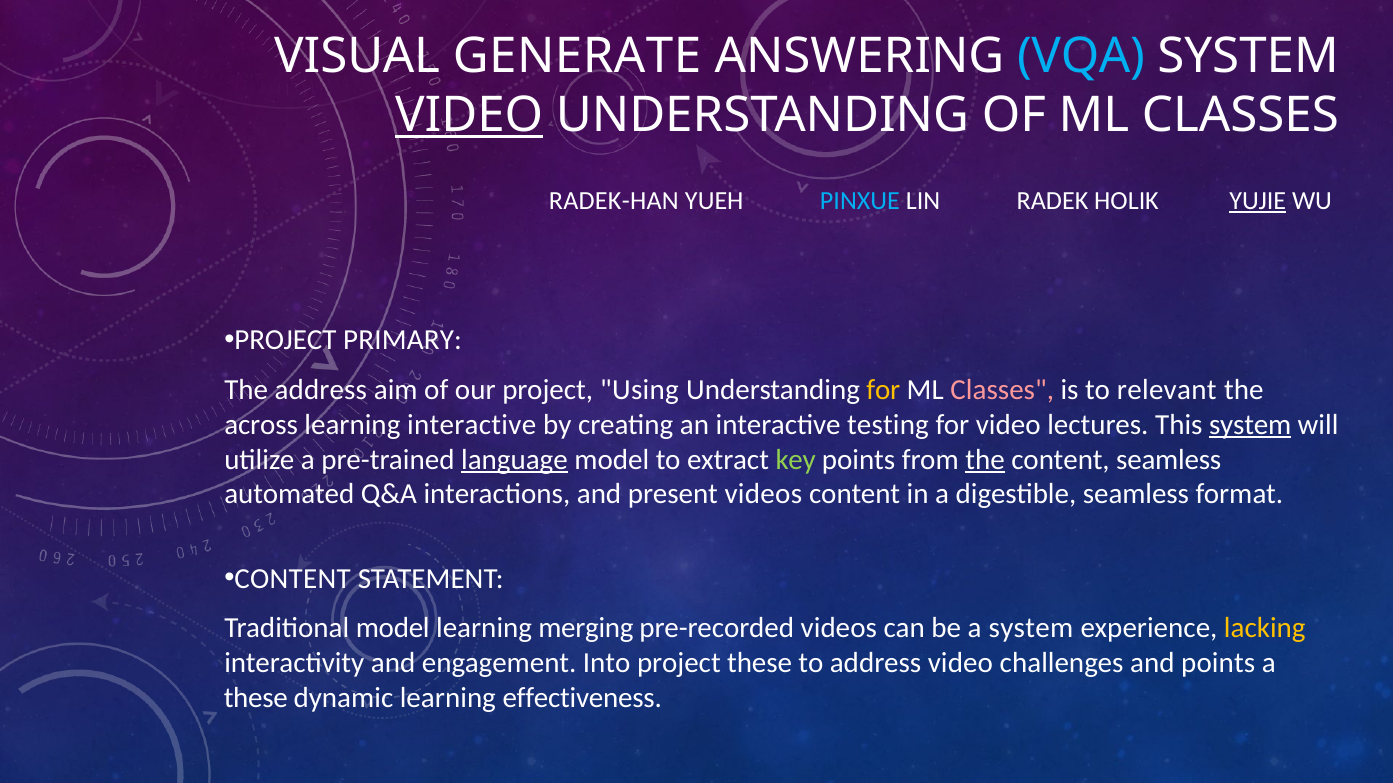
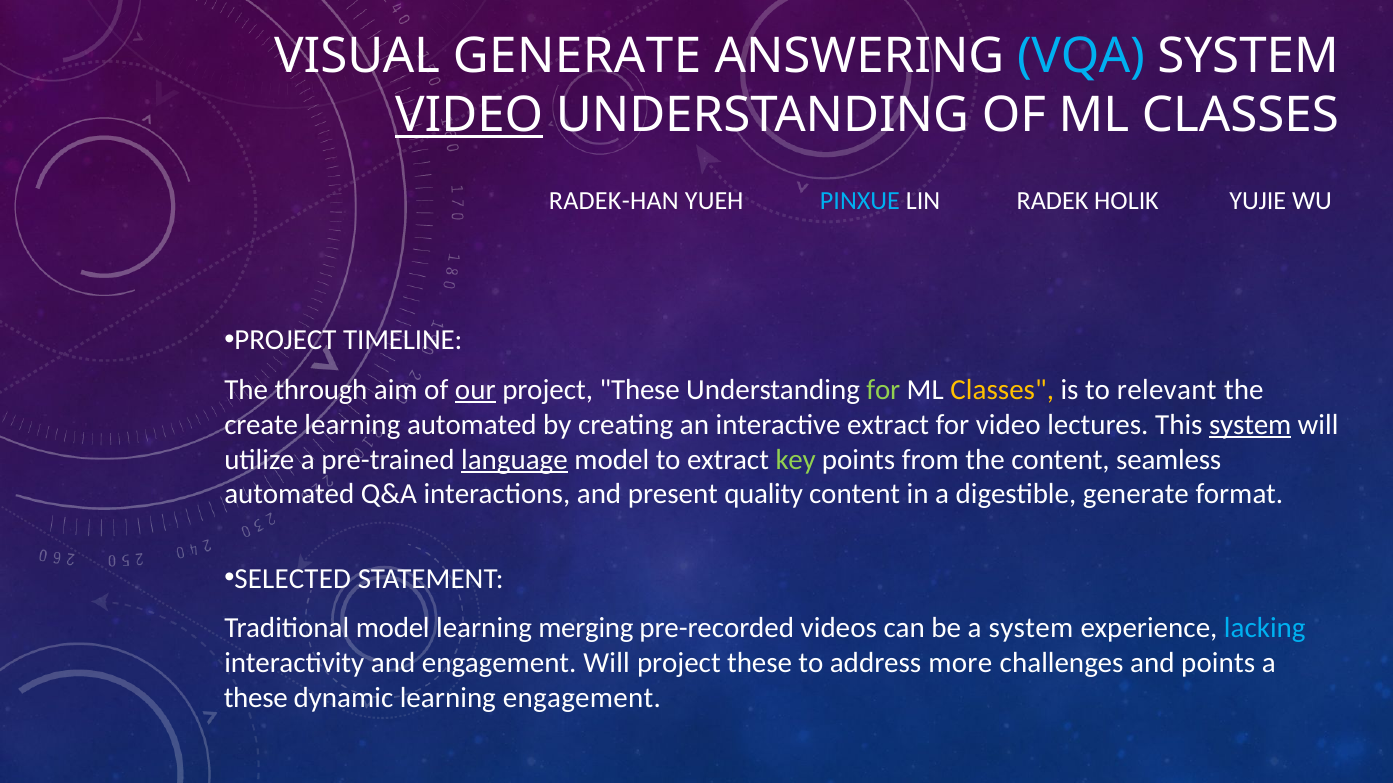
YUJIE underline: present -> none (1258, 201)
PRIMARY: PRIMARY -> TIMELINE (403, 341)
The address: address -> through (321, 390)
our underline: none -> present (475, 390)
Using: Using -> These (640, 390)
for colour: yellow -> light green (883, 390)
Classes colour: pink -> yellow (1002, 390)
across: across -> create (261, 425)
learning interactive: interactive -> automated (472, 425)
interactive testing: testing -> extract (888, 425)
the underline: present -> none (985, 460)
present videos: videos -> quality (764, 495)
digestible seamless: seamless -> generate (1136, 495)
CONTENT: CONTENT -> SELECTED (293, 579)
lacking colour: yellow -> light blue (1265, 628)
engagement Into: Into -> Will (607, 663)
address video: video -> more (960, 663)
learning effectiveness: effectiveness -> engagement (582, 698)
